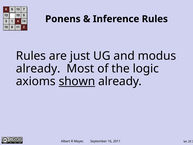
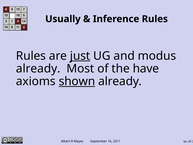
Ponens: Ponens -> Usually (63, 19)
just underline: none -> present (80, 56)
logic: logic -> have (146, 68)
